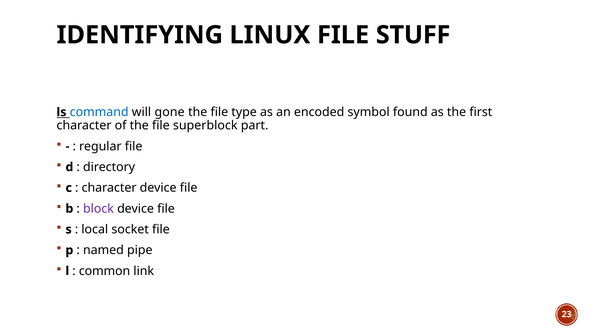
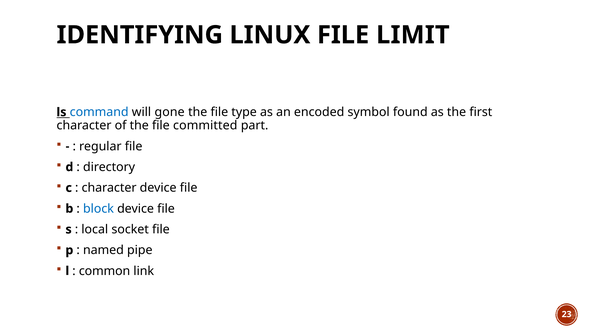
STUFF: STUFF -> LIMIT (413, 35)
superblock: superblock -> committed (205, 126)
block colour: purple -> blue (98, 209)
